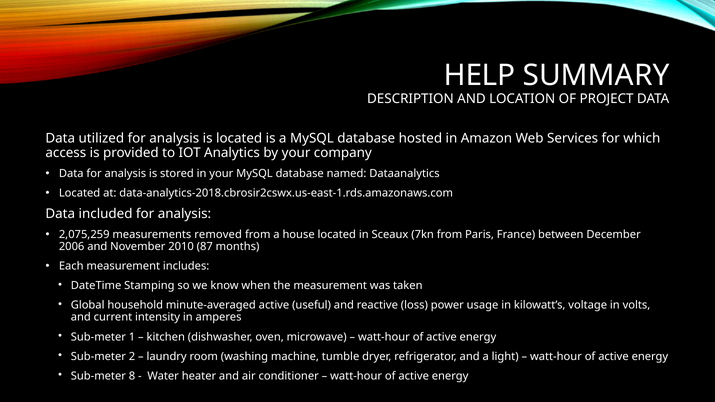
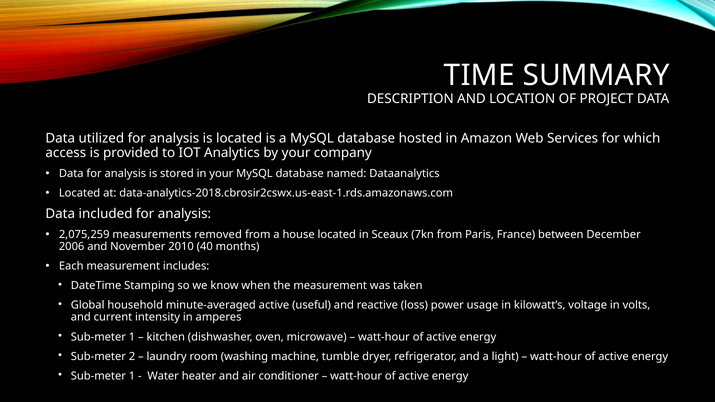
HELP: HELP -> TIME (479, 75)
87: 87 -> 40 (205, 247)
8: 8 -> 1 (132, 376)
